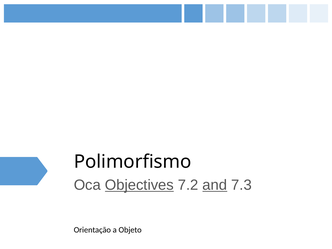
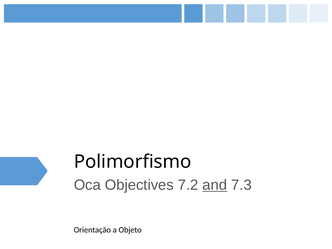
Objectives underline: present -> none (139, 185)
